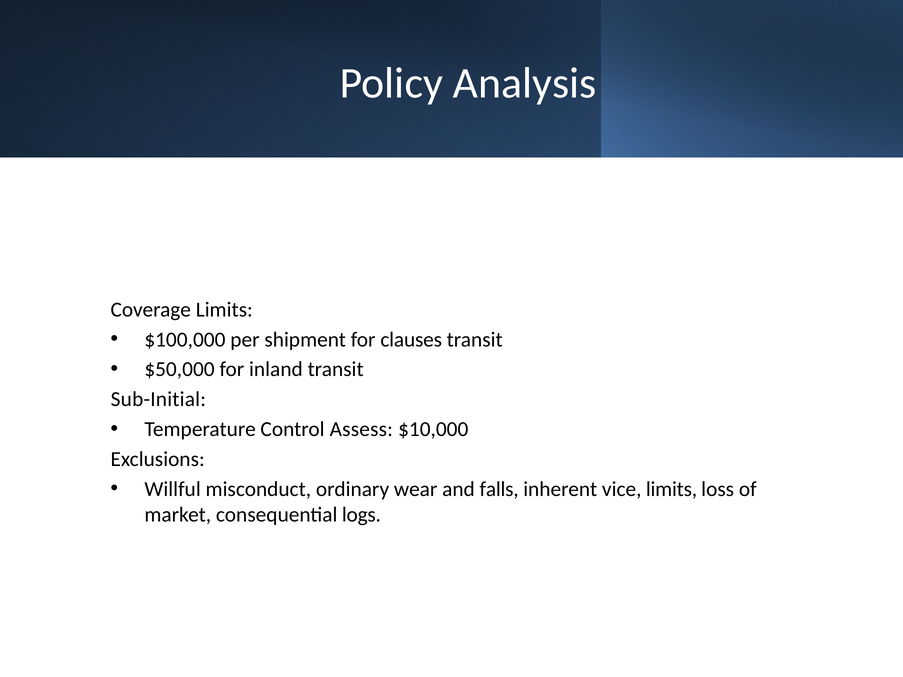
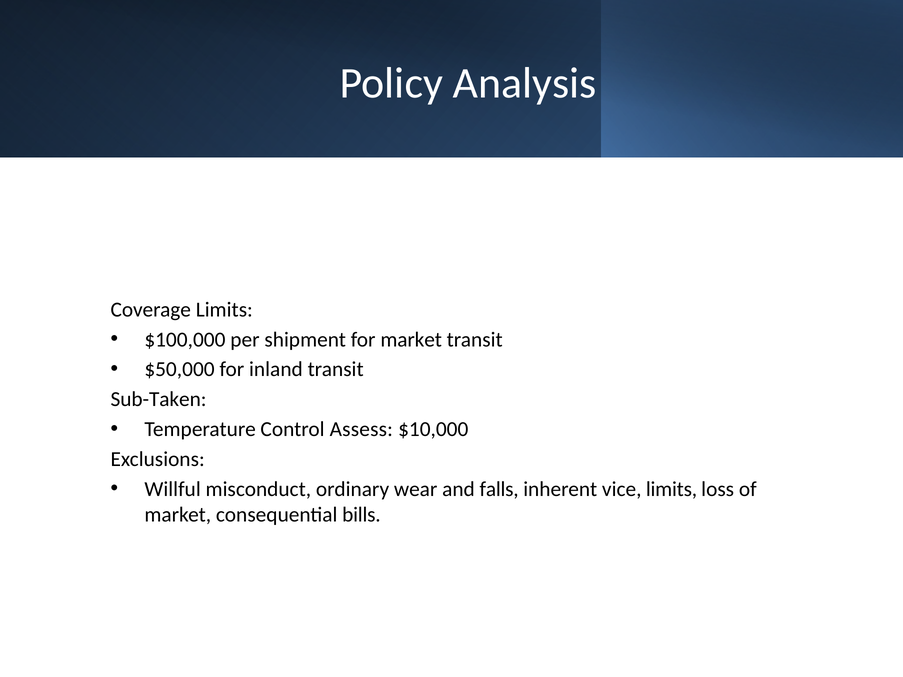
for clauses: clauses -> market (411, 340)
Sub-Initial: Sub-Initial -> Sub-Taken (159, 399)
logs: logs -> bills (361, 515)
